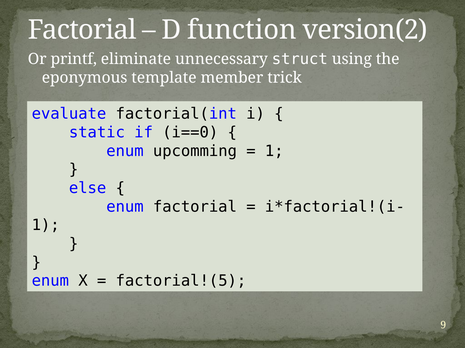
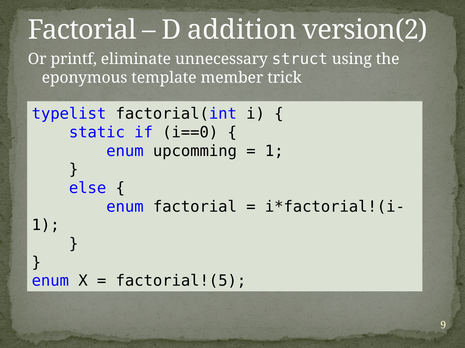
function: function -> addition (242, 30)
evaluate: evaluate -> typelist (69, 114)
